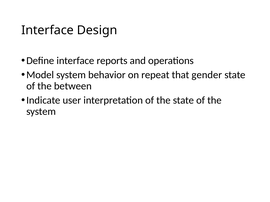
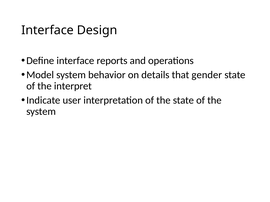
repeat: repeat -> details (155, 75)
between: between -> interpret (73, 86)
